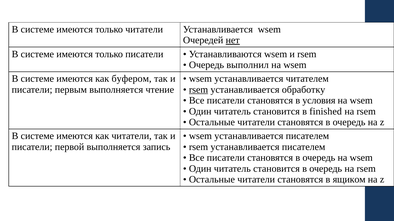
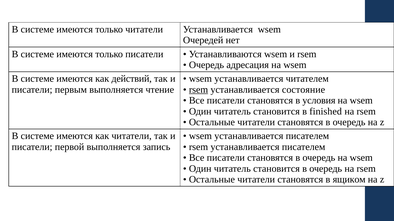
нет underline: present -> none (233, 40)
выполнил: выполнил -> адресация (248, 65)
буфером: буфером -> действий (132, 79)
обработку: обработку -> состояние (304, 90)
